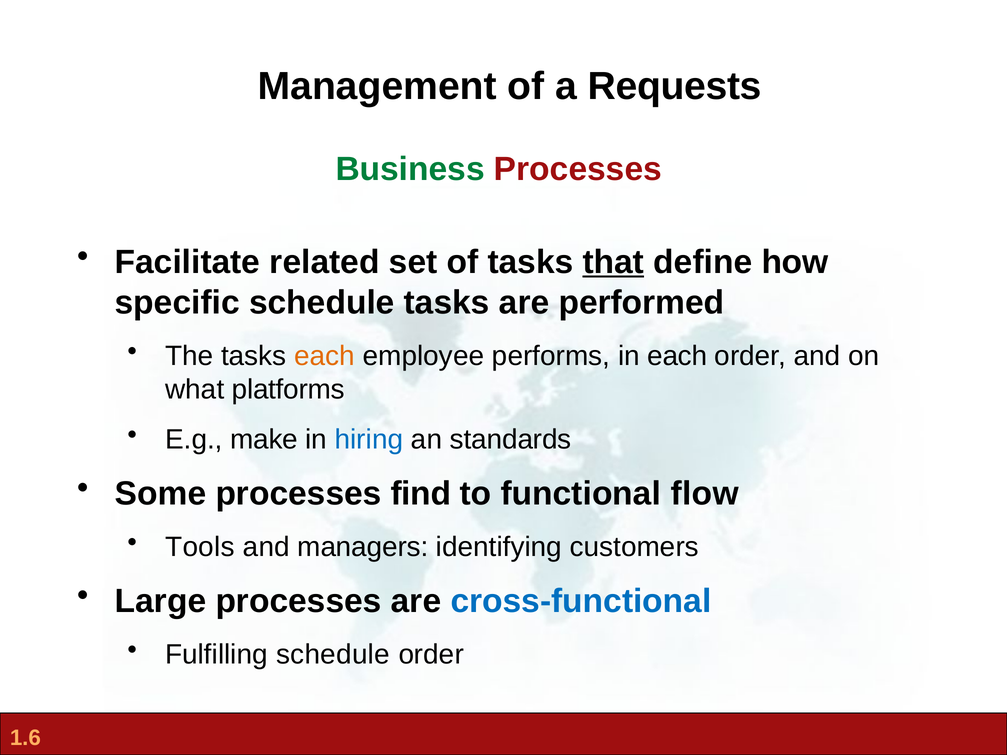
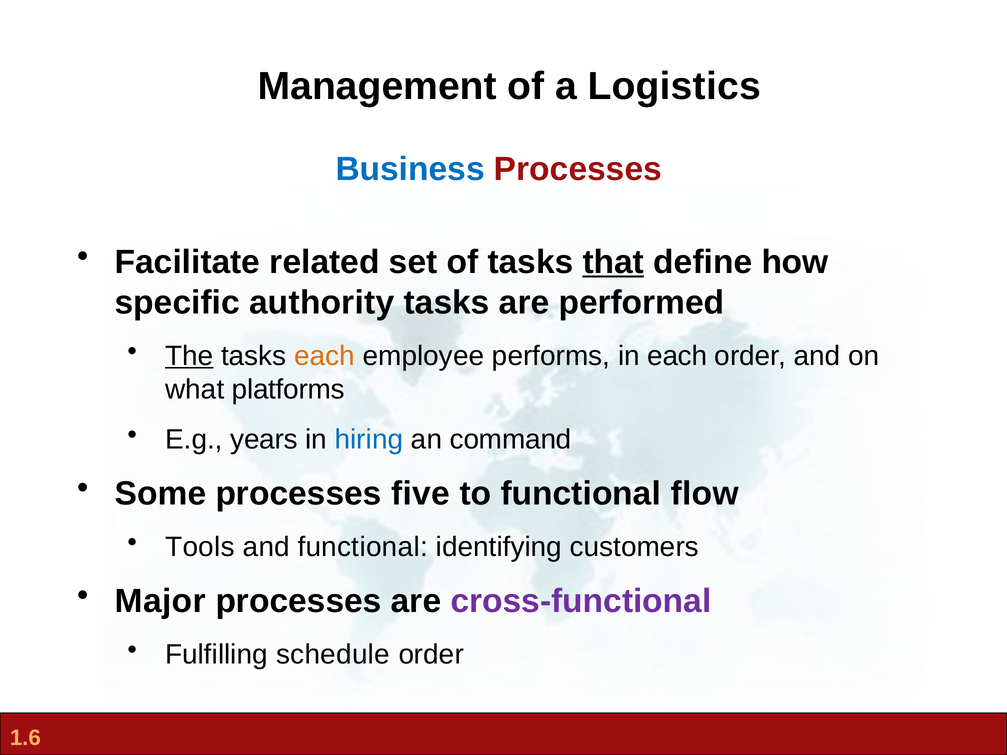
Requests: Requests -> Logistics (674, 86)
Business colour: green -> blue (410, 169)
specific schedule: schedule -> authority (322, 303)
The underline: none -> present (189, 356)
make: make -> years (264, 440)
standards: standards -> command (511, 440)
find: find -> five (420, 494)
and managers: managers -> functional (363, 547)
Large: Large -> Major (160, 601)
cross-functional colour: blue -> purple (581, 601)
